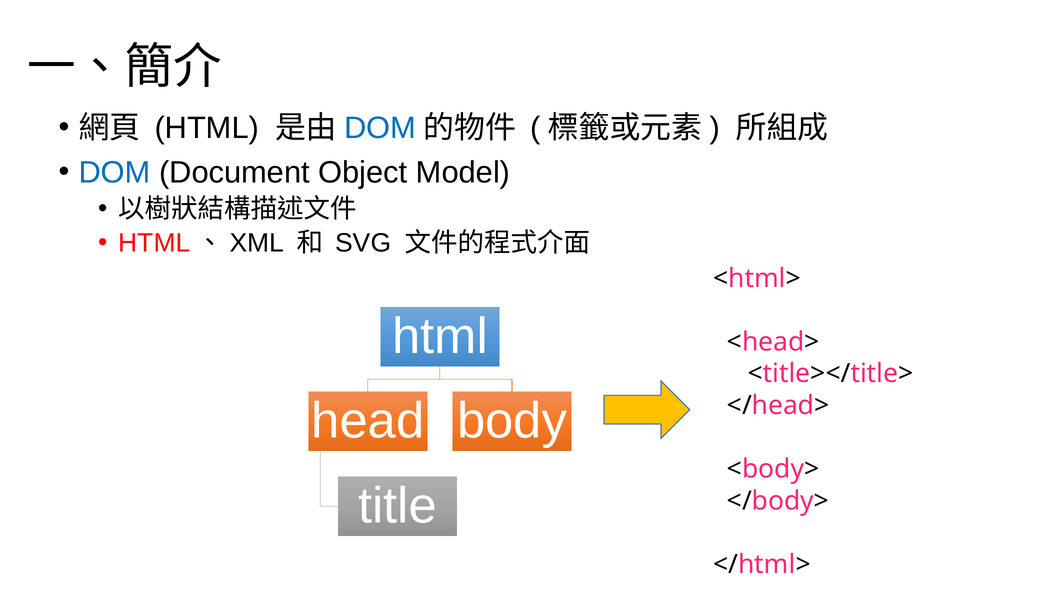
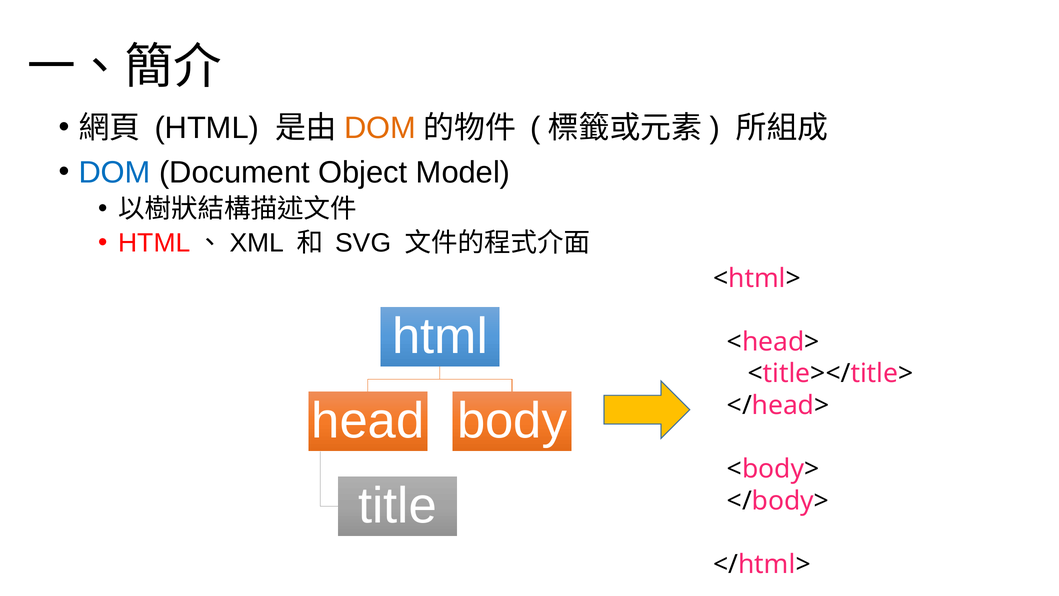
DOM colour: blue -> orange (380, 128)
